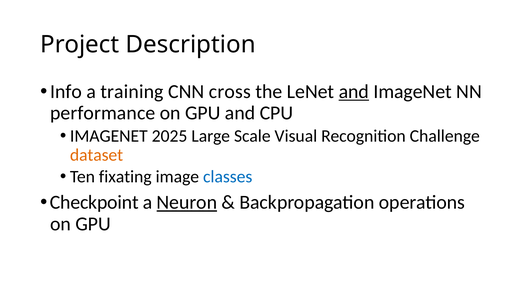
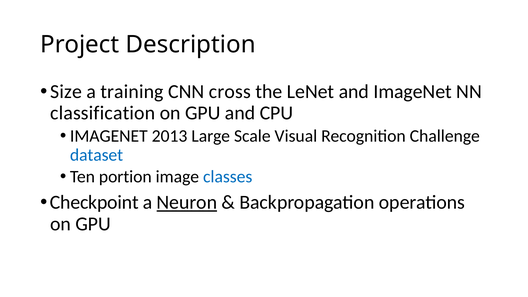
Info: Info -> Size (66, 92)
and underline: present -> none (354, 92)
performance: performance -> classification (103, 113)
2025: 2025 -> 2013 (170, 136)
dataset colour: orange -> blue (97, 155)
fixating: fixating -> portion (125, 177)
